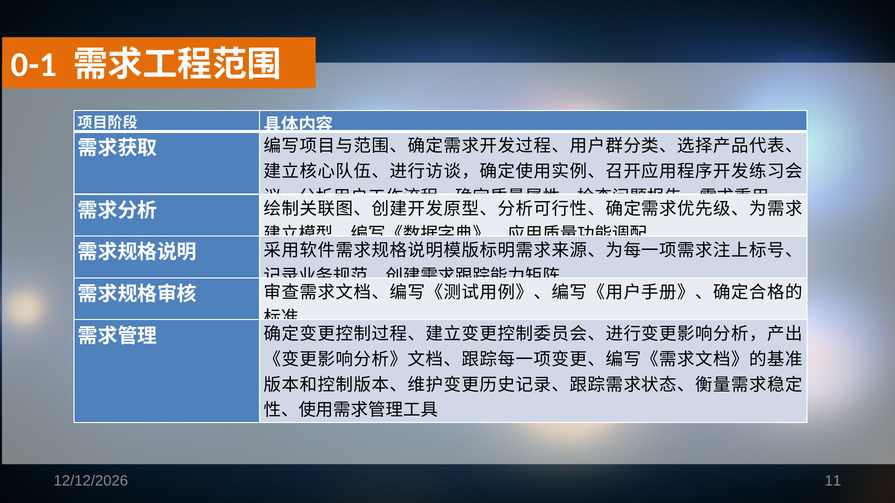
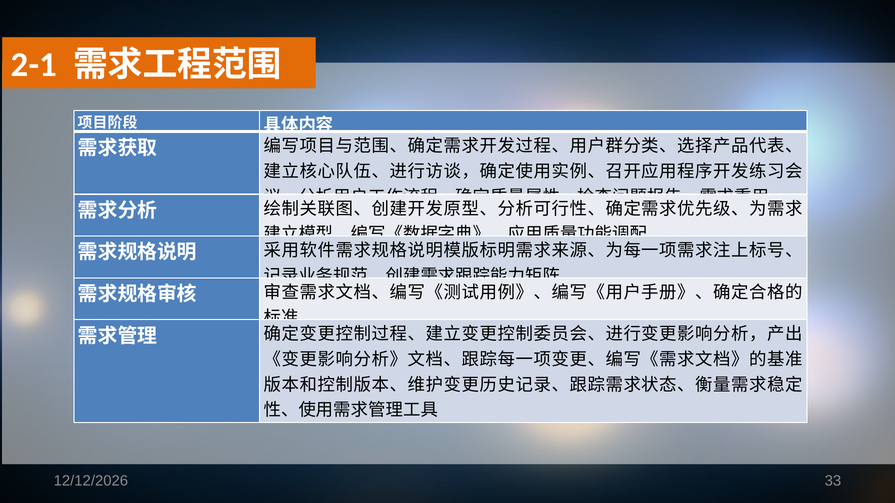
0-1: 0-1 -> 2-1 (34, 65)
11: 11 -> 33 (833, 481)
